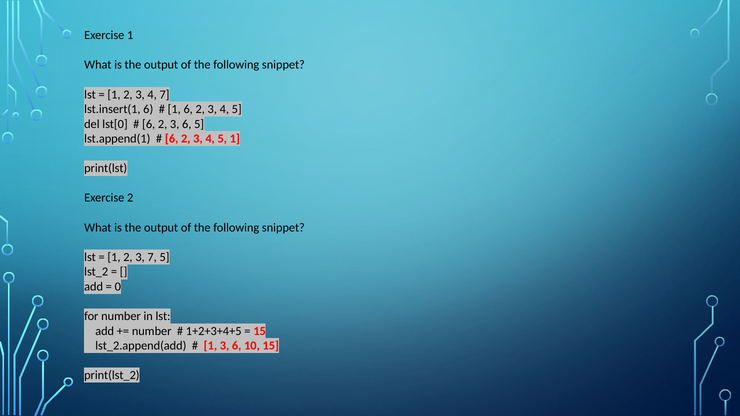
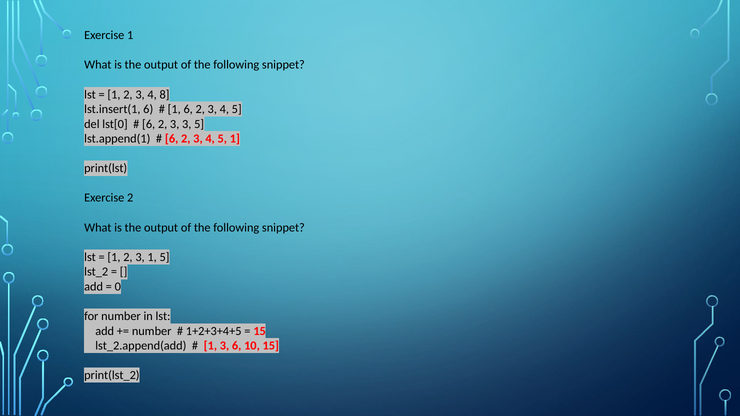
4 7: 7 -> 8 (164, 94)
2 3 6: 6 -> 3 (187, 124)
3 7: 7 -> 1 (152, 257)
